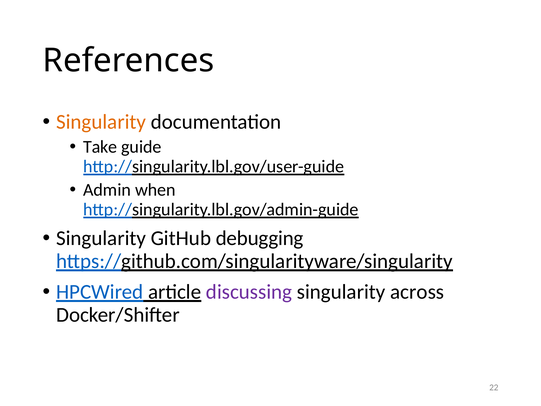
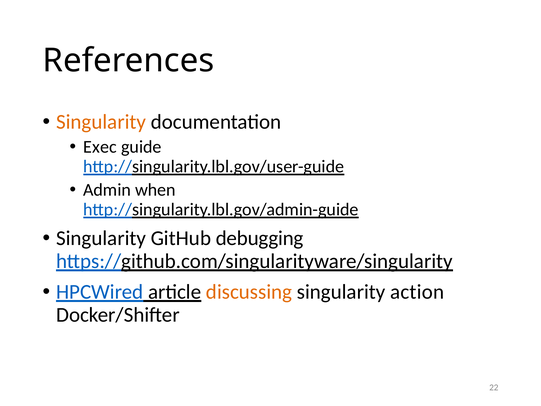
Take: Take -> Exec (100, 147)
discussing colour: purple -> orange (249, 292)
across: across -> action (417, 292)
